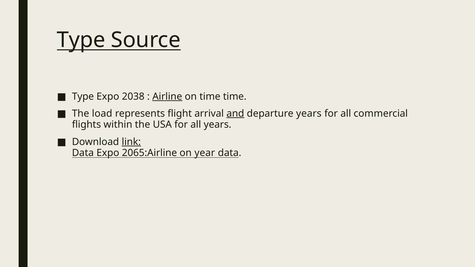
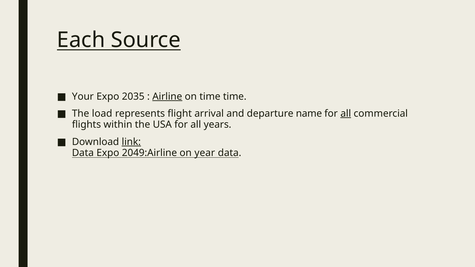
Type: Type -> Each (81, 40)
Type: Type -> Your (83, 97)
2038: 2038 -> 2035 (133, 97)
and underline: present -> none (235, 114)
departure years: years -> name (309, 114)
all underline: none -> present (346, 114)
2065:Airline: 2065:Airline -> 2049:Airline (149, 153)
